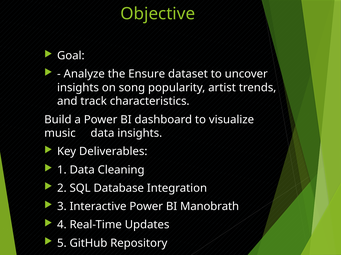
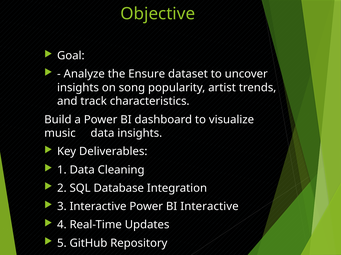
BI Manobrath: Manobrath -> Interactive (209, 207)
